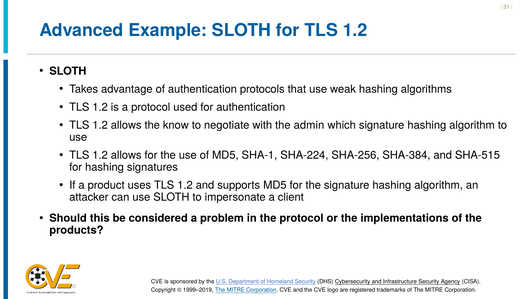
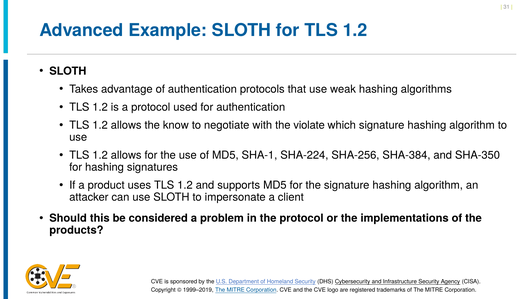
admin: admin -> violate (309, 125)
SHA-515: SHA-515 -> SHA-350 (478, 155)
